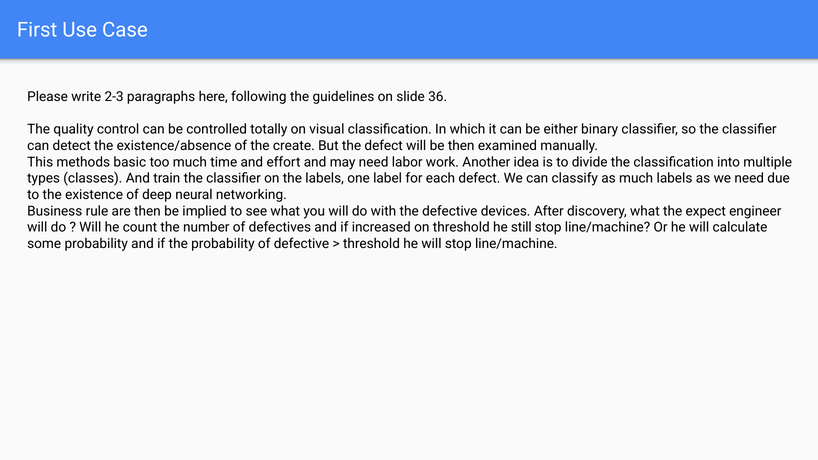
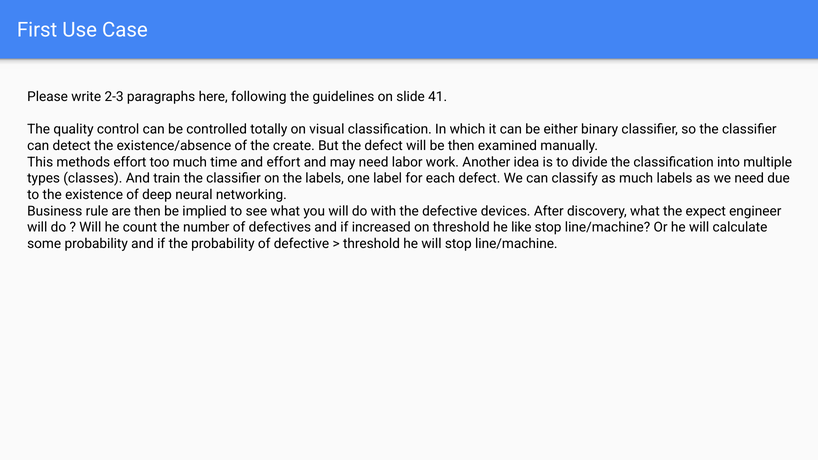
36: 36 -> 41 (438, 97)
methods basic: basic -> effort (130, 162)
still: still -> like (521, 228)
